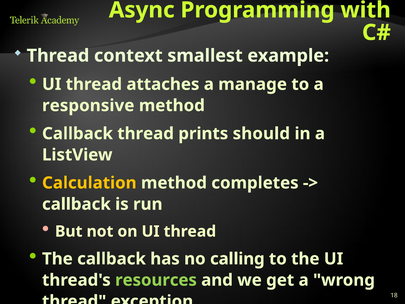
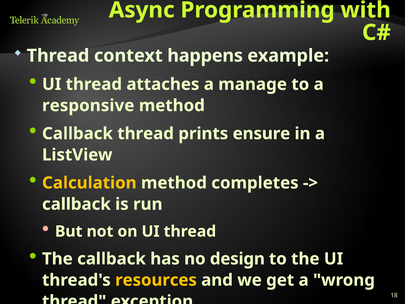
smallest: smallest -> happens (205, 56)
should: should -> ensure (261, 134)
calling: calling -> design (237, 259)
resources colour: light green -> yellow (156, 280)
